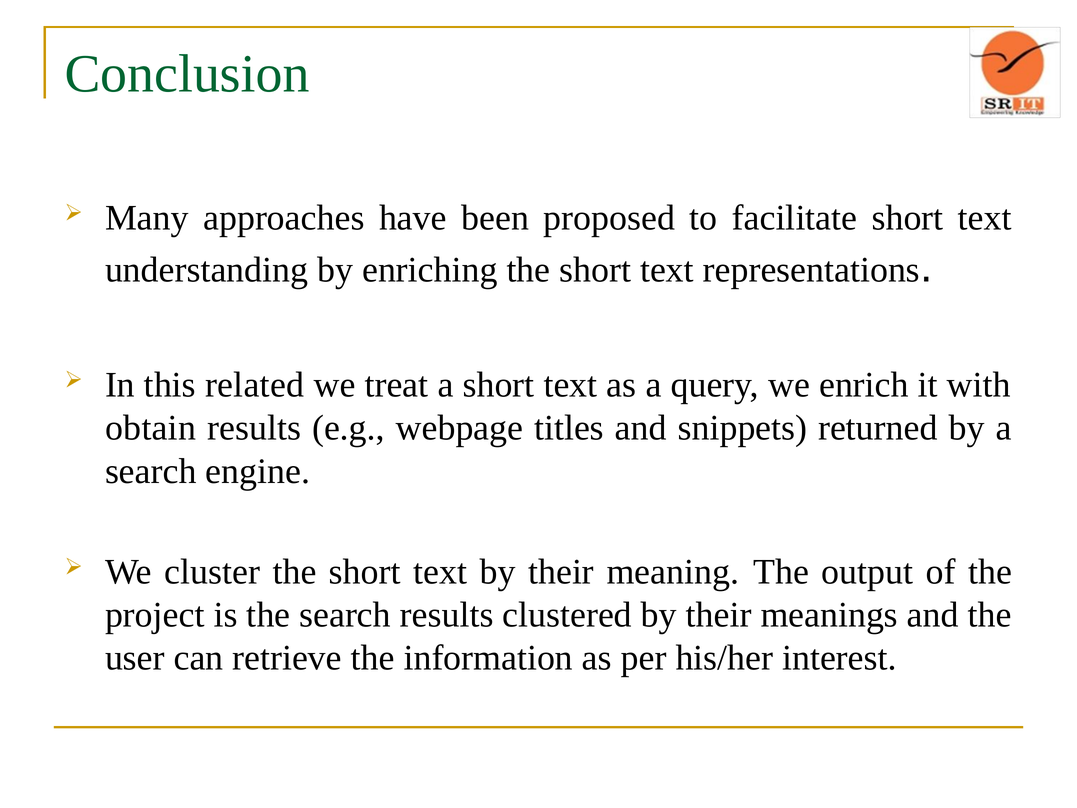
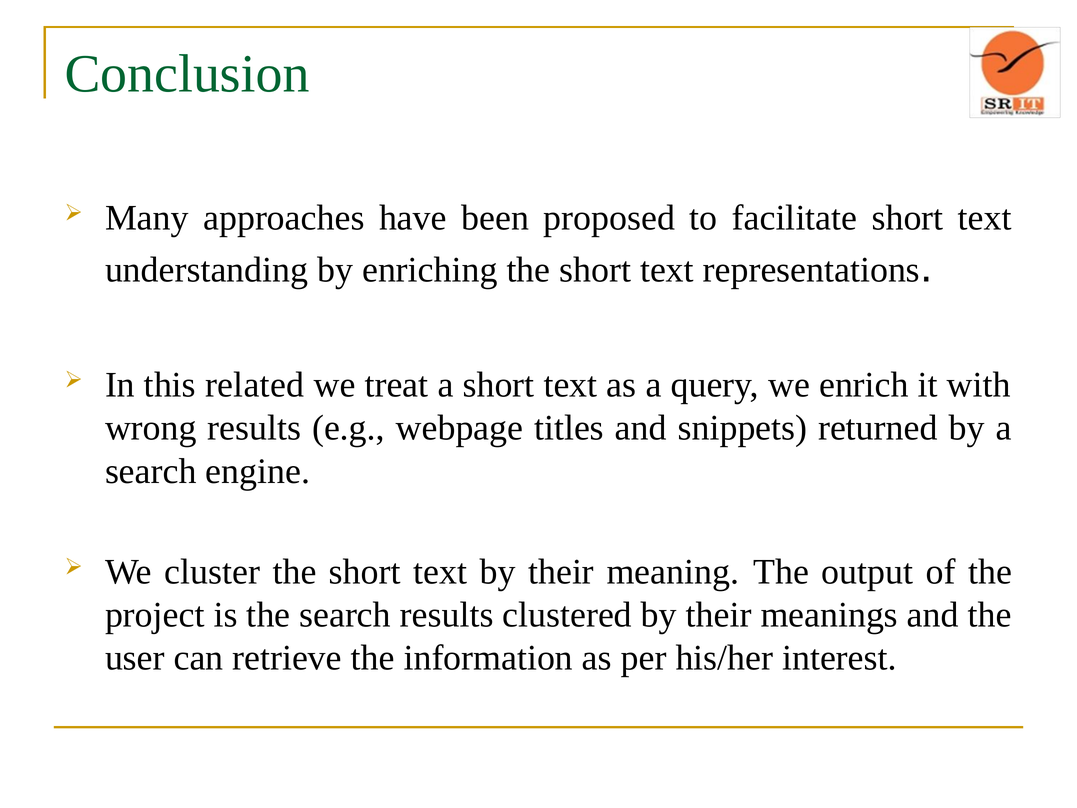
obtain: obtain -> wrong (151, 428)
